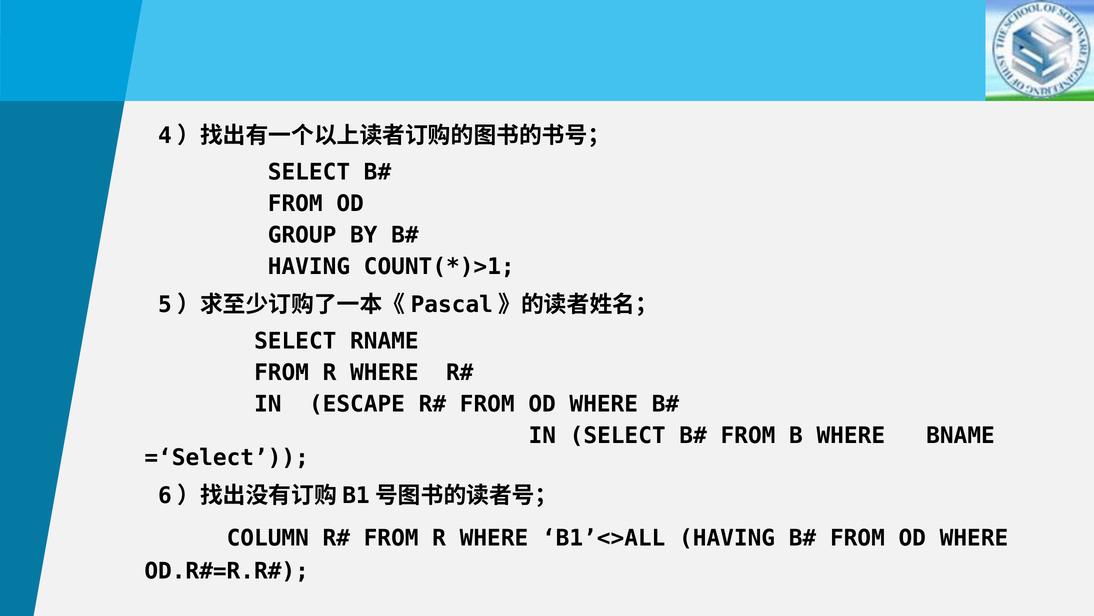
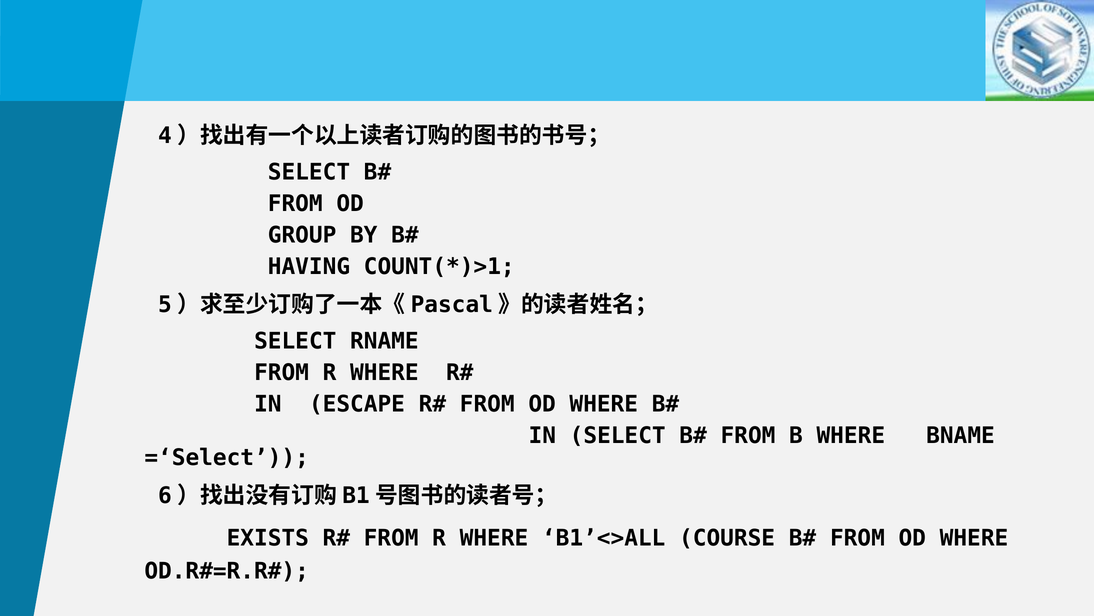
COLUMN: COLUMN -> EXISTS (268, 538)
B1’<>ALL HAVING: HAVING -> COURSE (727, 538)
